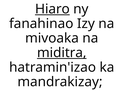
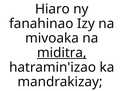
Hiaro underline: present -> none (52, 9)
